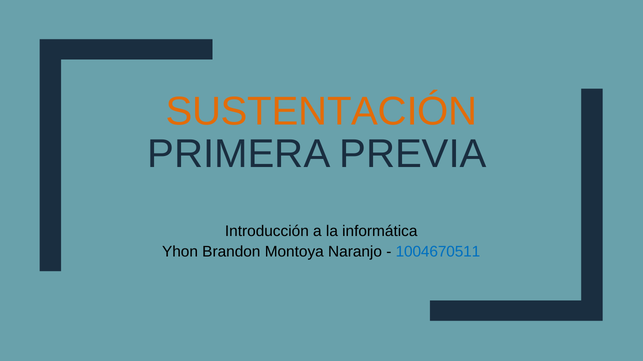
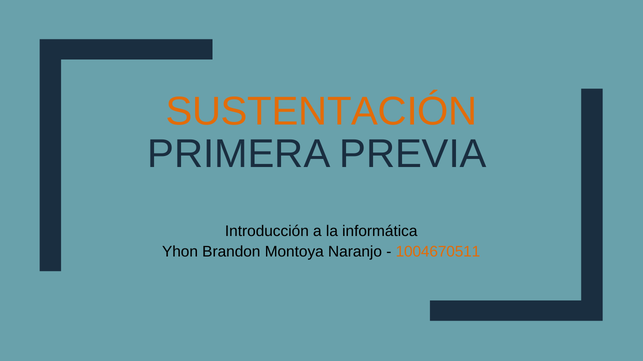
1004670511 colour: blue -> orange (438, 252)
